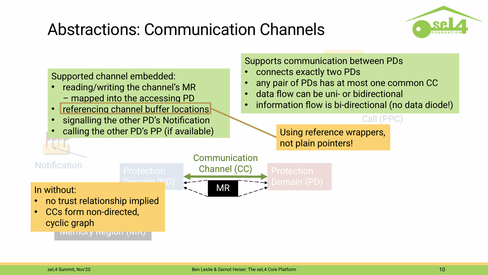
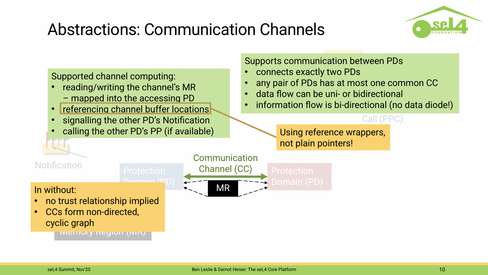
embedded: embedded -> computing (153, 76)
